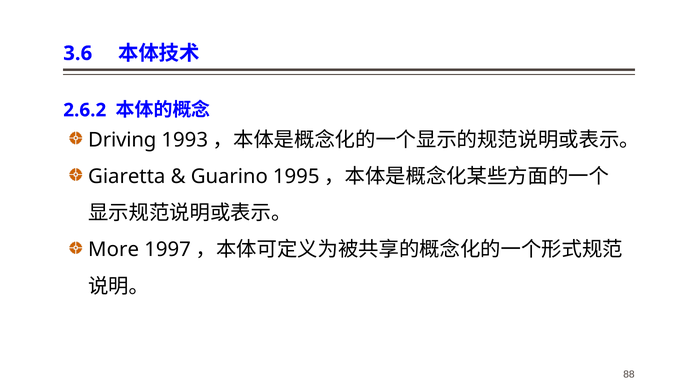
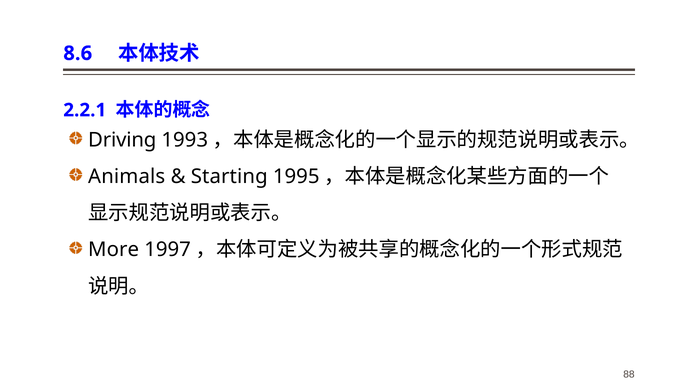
3.6: 3.6 -> 8.6 (78, 53)
2.6.2: 2.6.2 -> 2.2.1 (85, 110)
Giaretta: Giaretta -> Animals (127, 177)
Guarino: Guarino -> Starting (229, 177)
